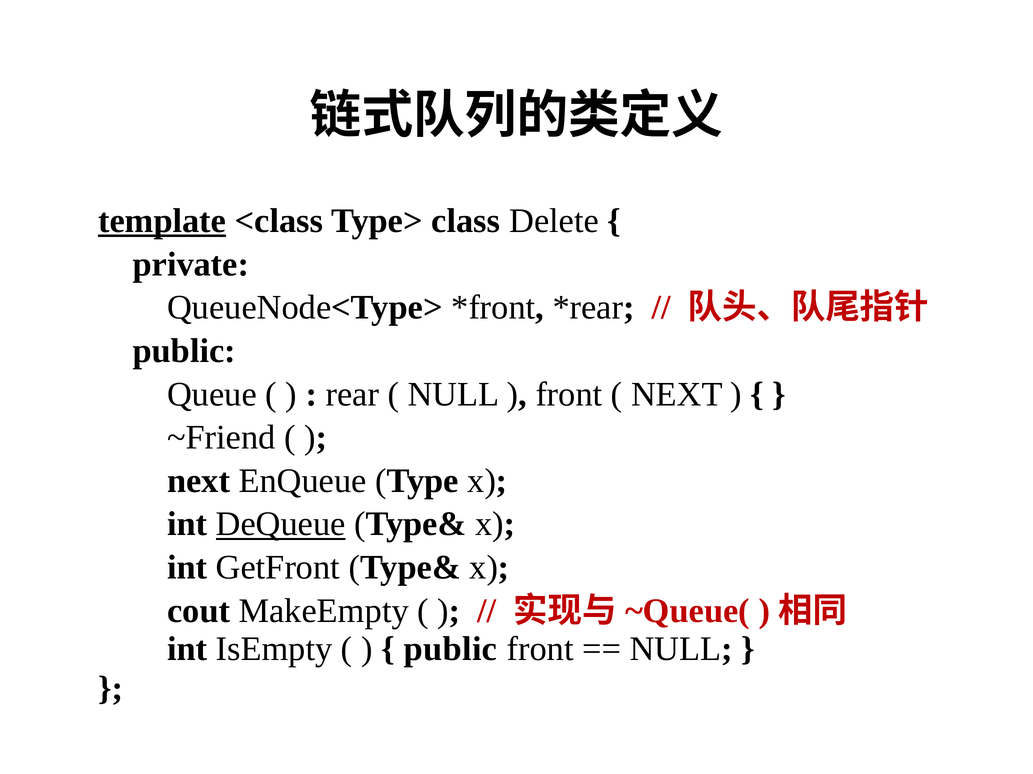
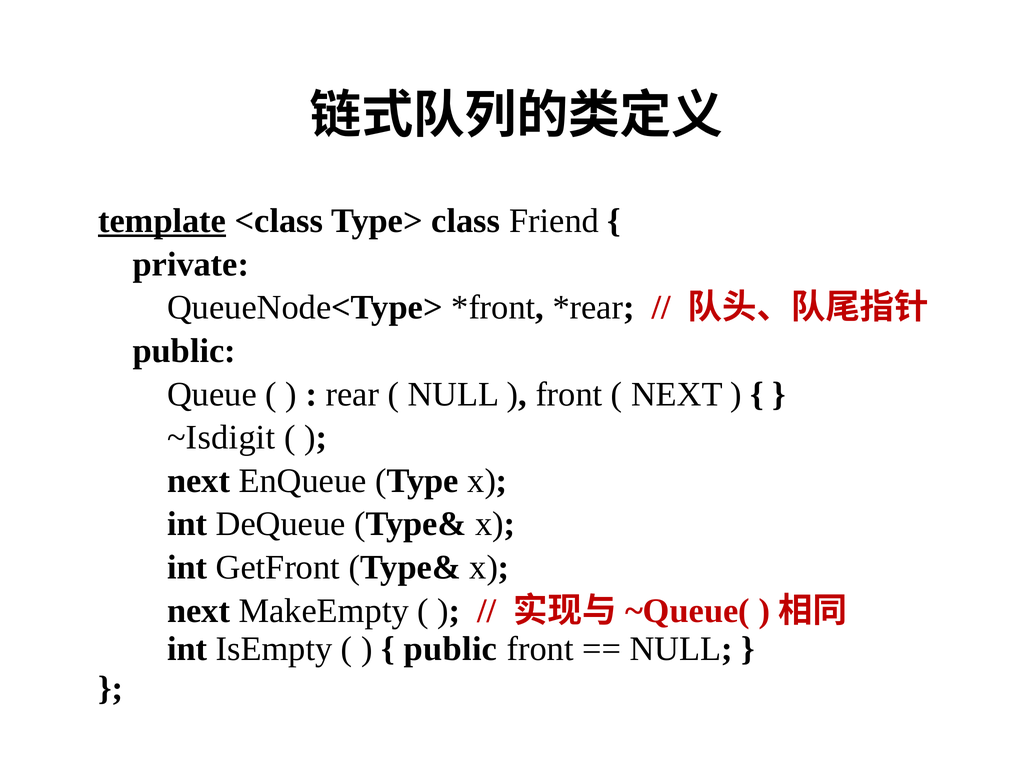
Delete: Delete -> Friend (554, 221)
~Friend: ~Friend -> ~Isdigit (221, 438)
DeQueue underline: present -> none (281, 525)
cout: cout -> next (199, 611)
